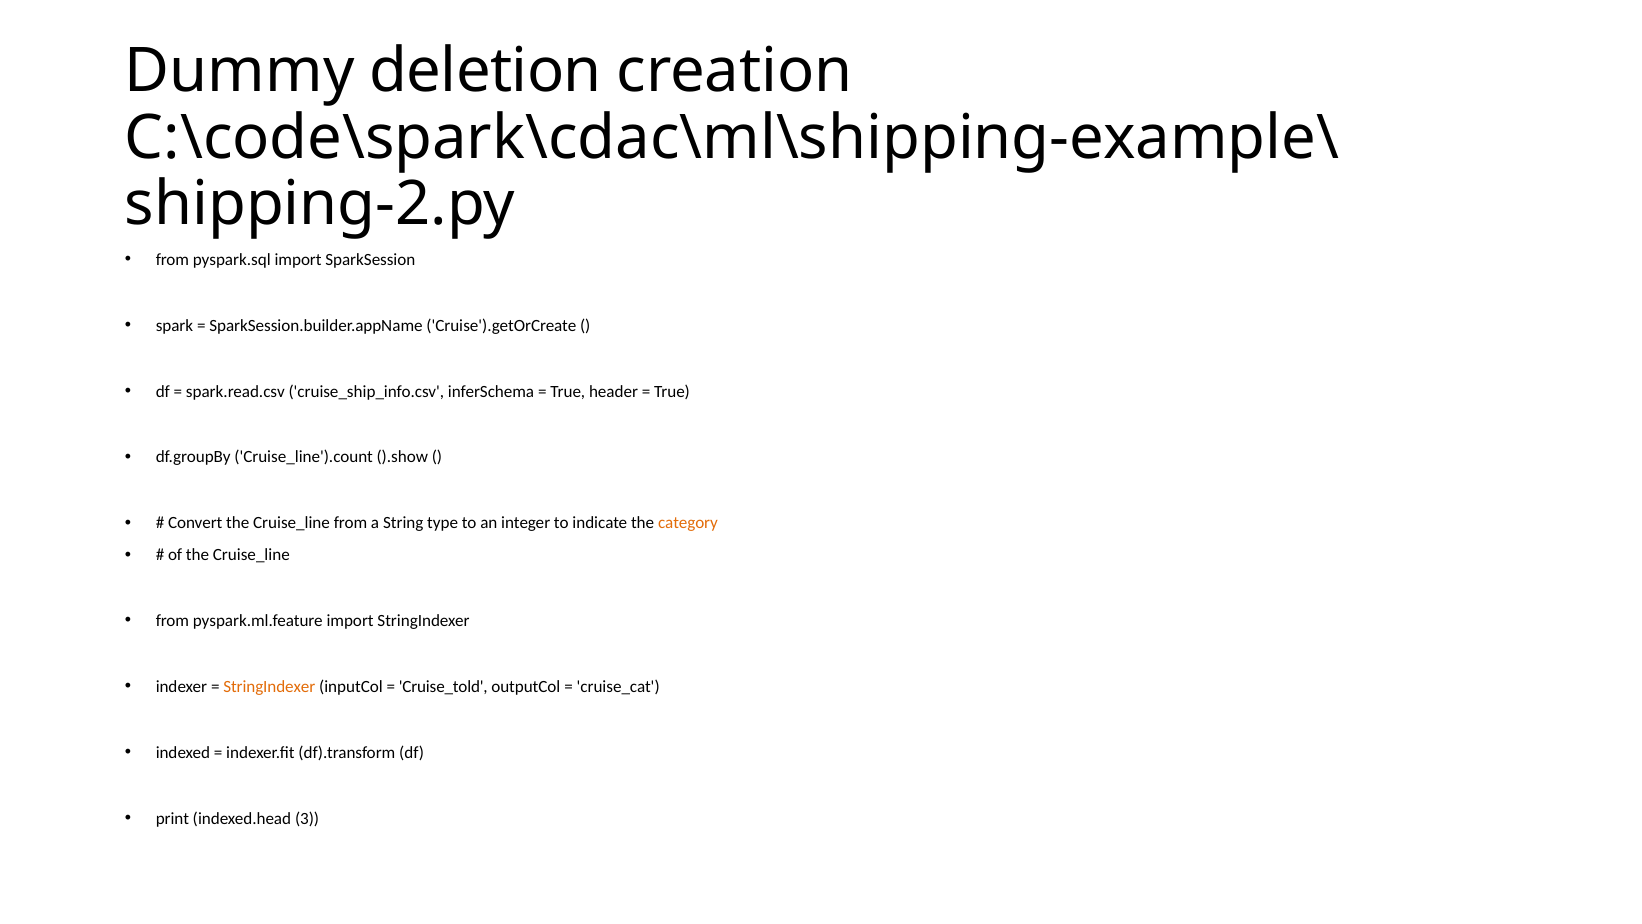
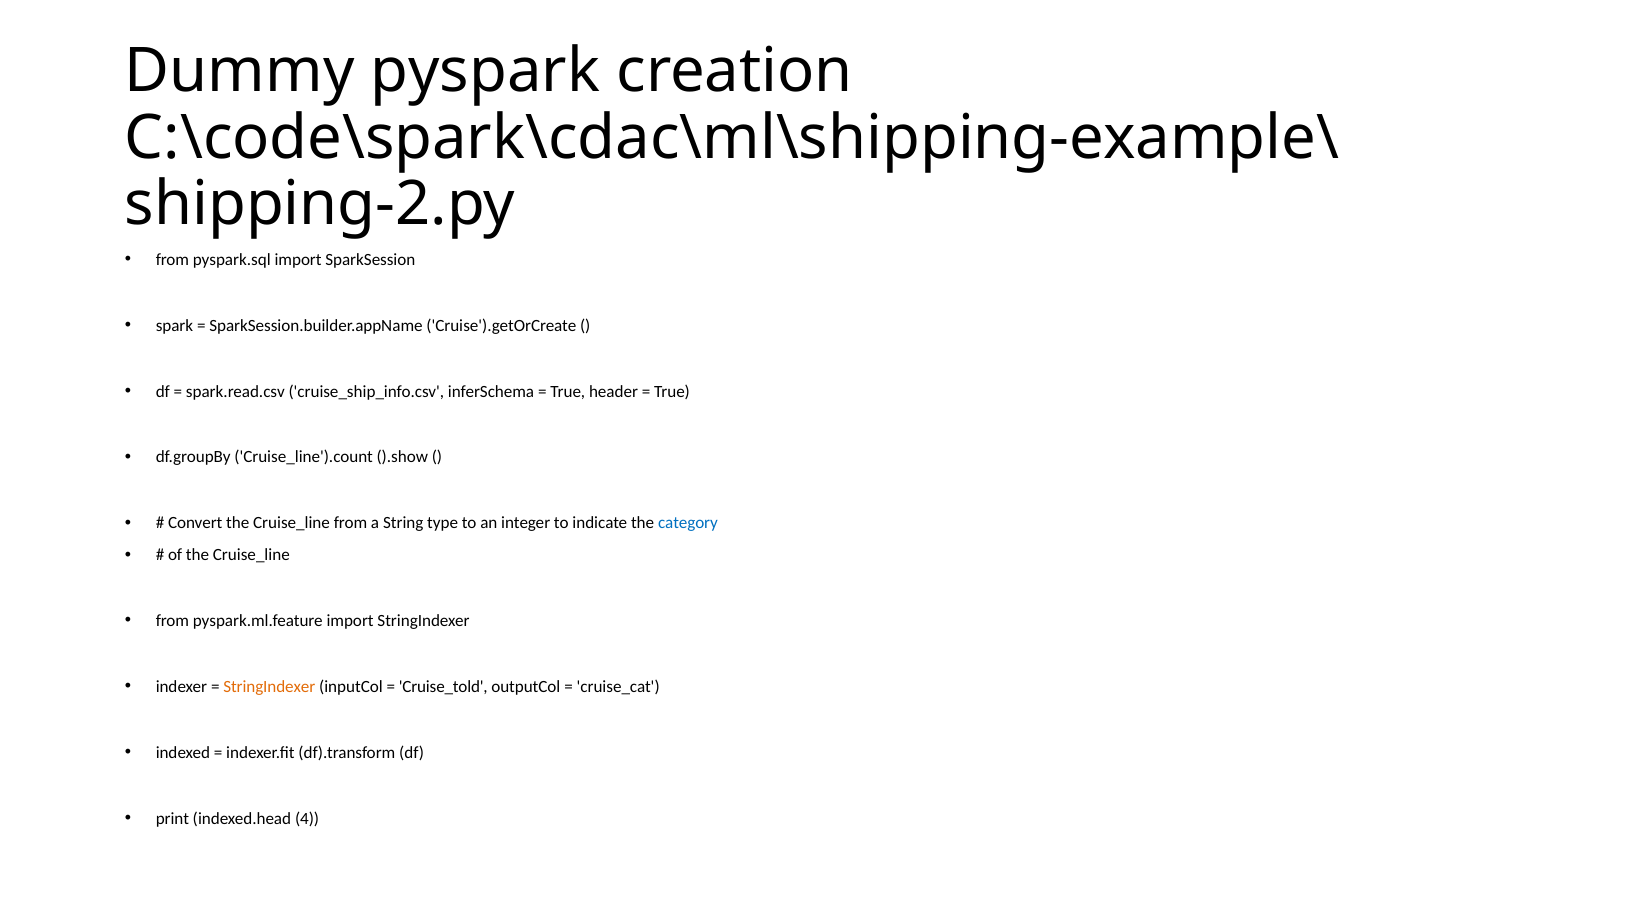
deletion: deletion -> pyspark (485, 71)
category colour: orange -> blue (688, 523)
3: 3 -> 4 (307, 818)
